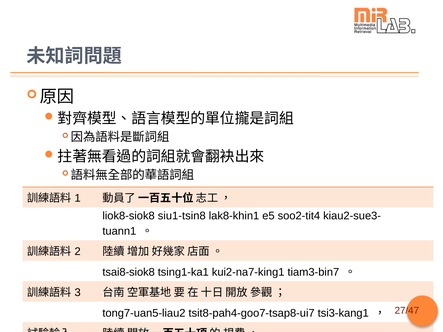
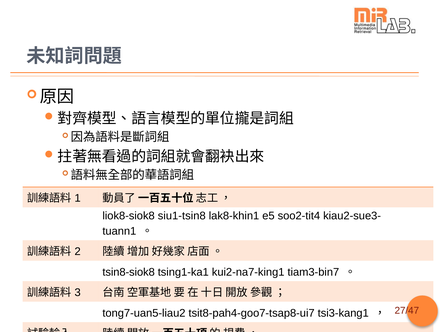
tsai8-siok8: tsai8-siok8 -> tsin8-siok8 (129, 272)
